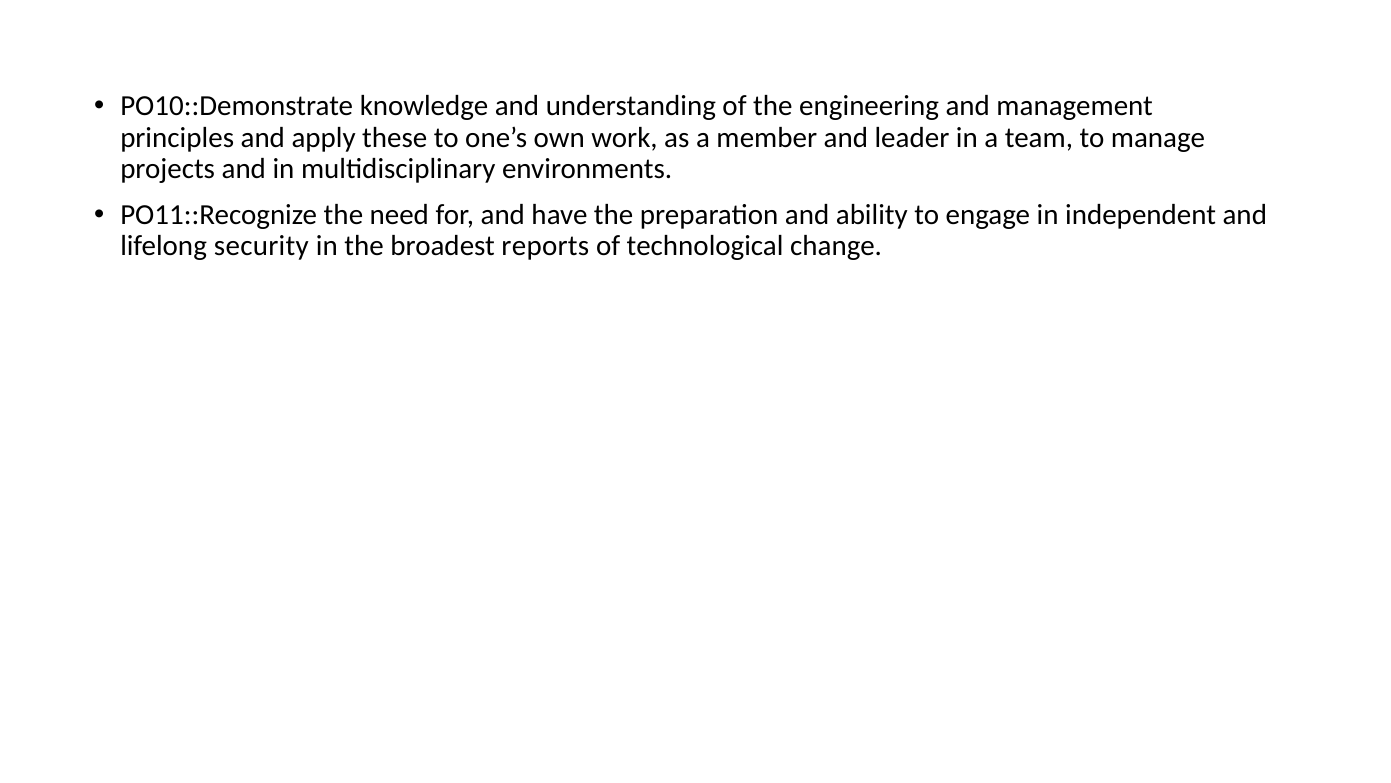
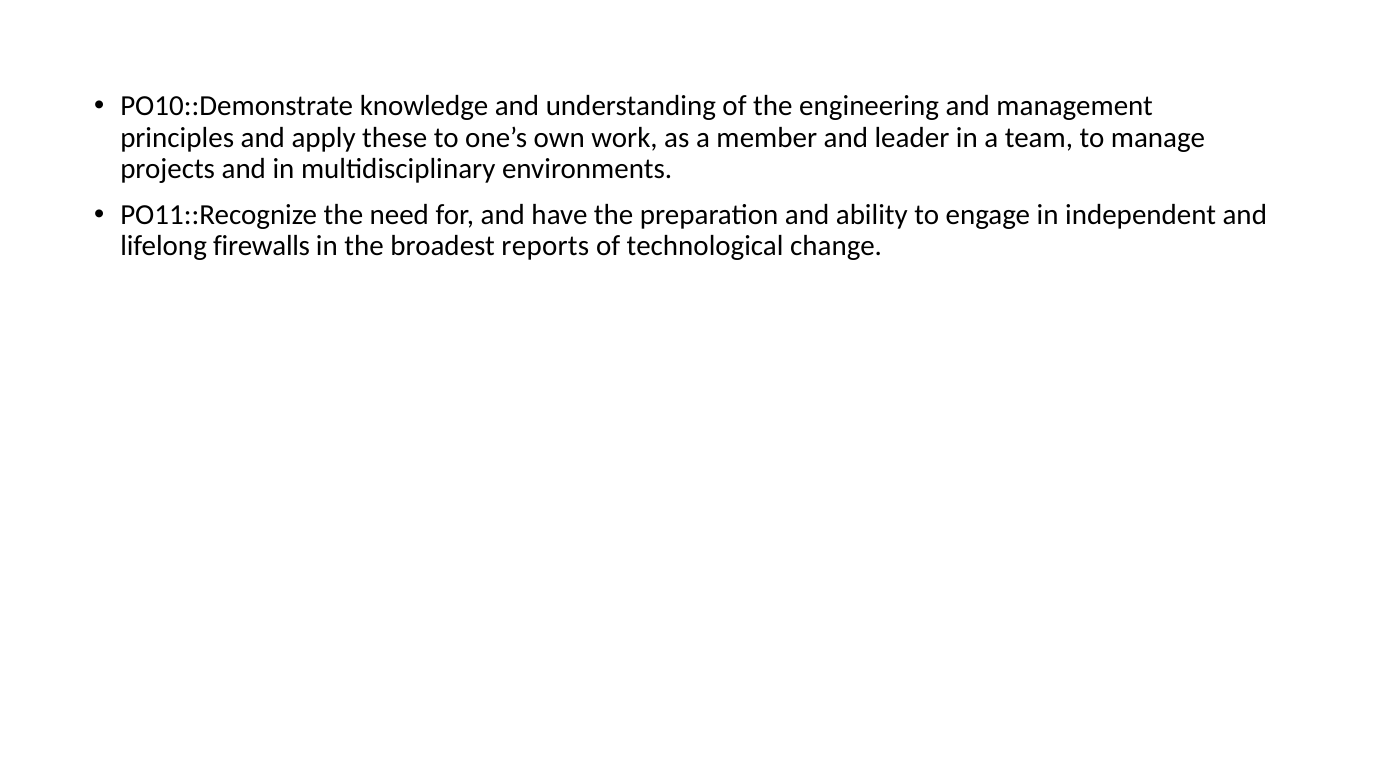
security: security -> firewalls (262, 246)
